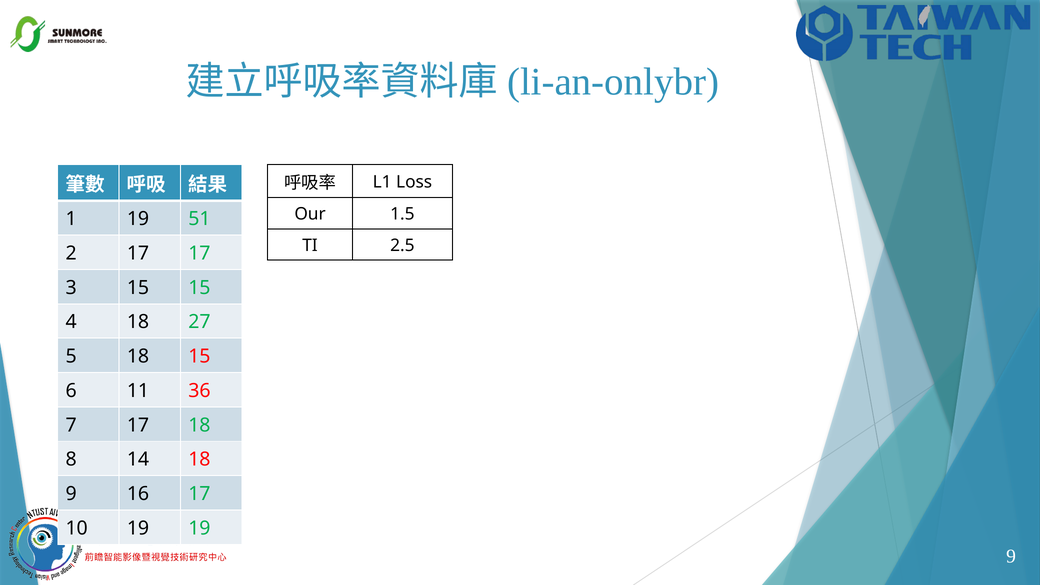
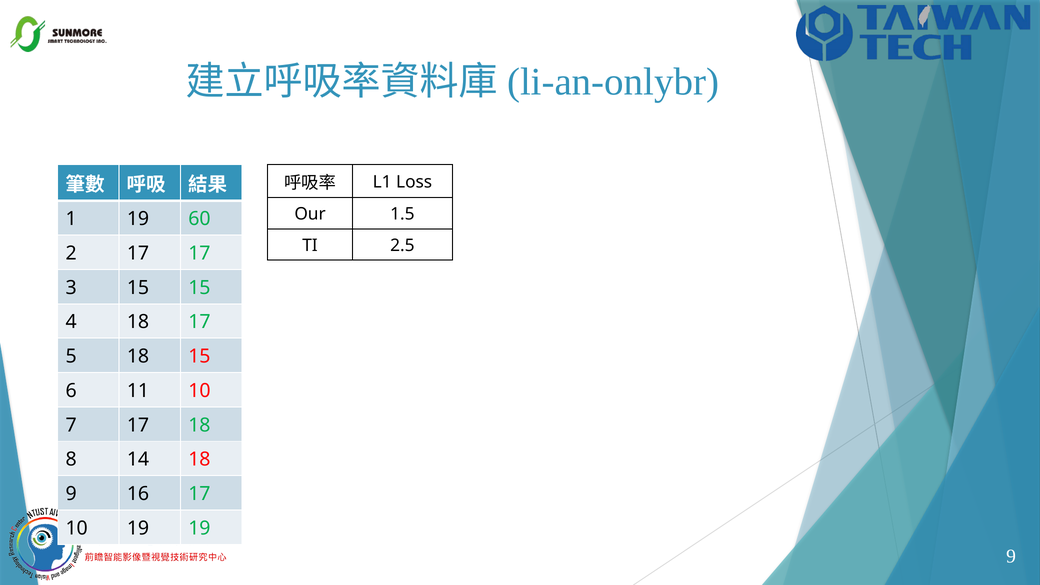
51: 51 -> 60 (199, 219)
18 27: 27 -> 17 (199, 322)
11 36: 36 -> 10 (199, 391)
